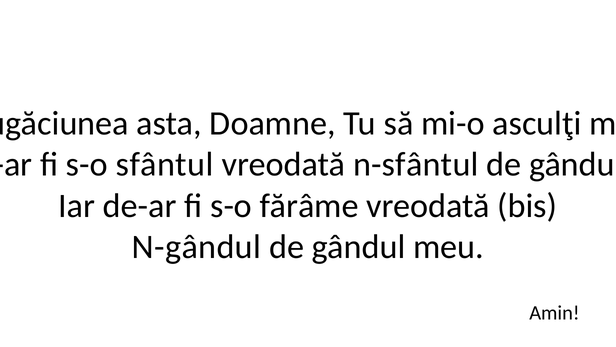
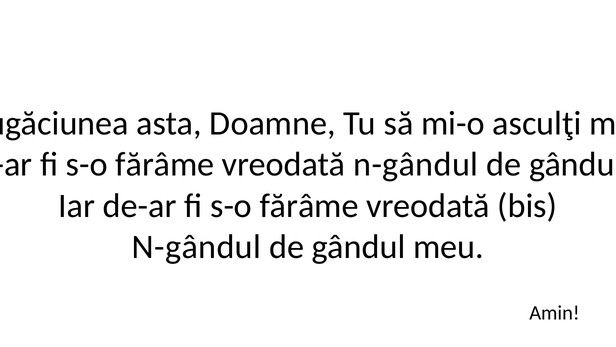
sfântul: sfântul -> fărâme (165, 164)
vreodată n-sfântul: n-sfântul -> n-gândul (416, 164)
